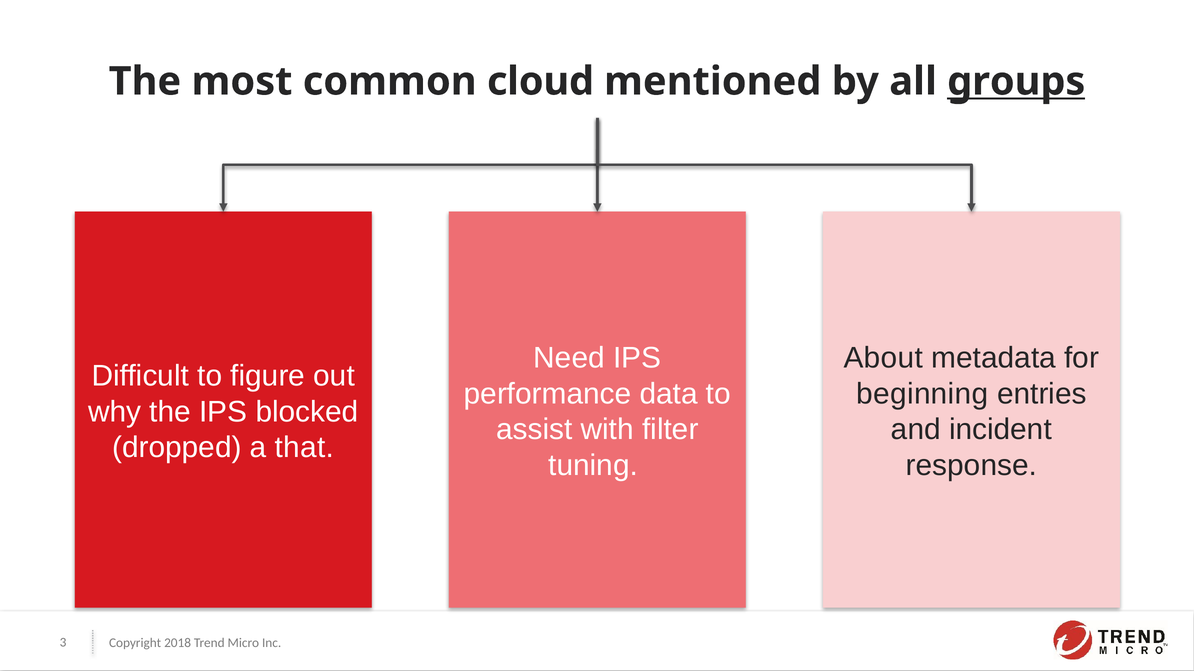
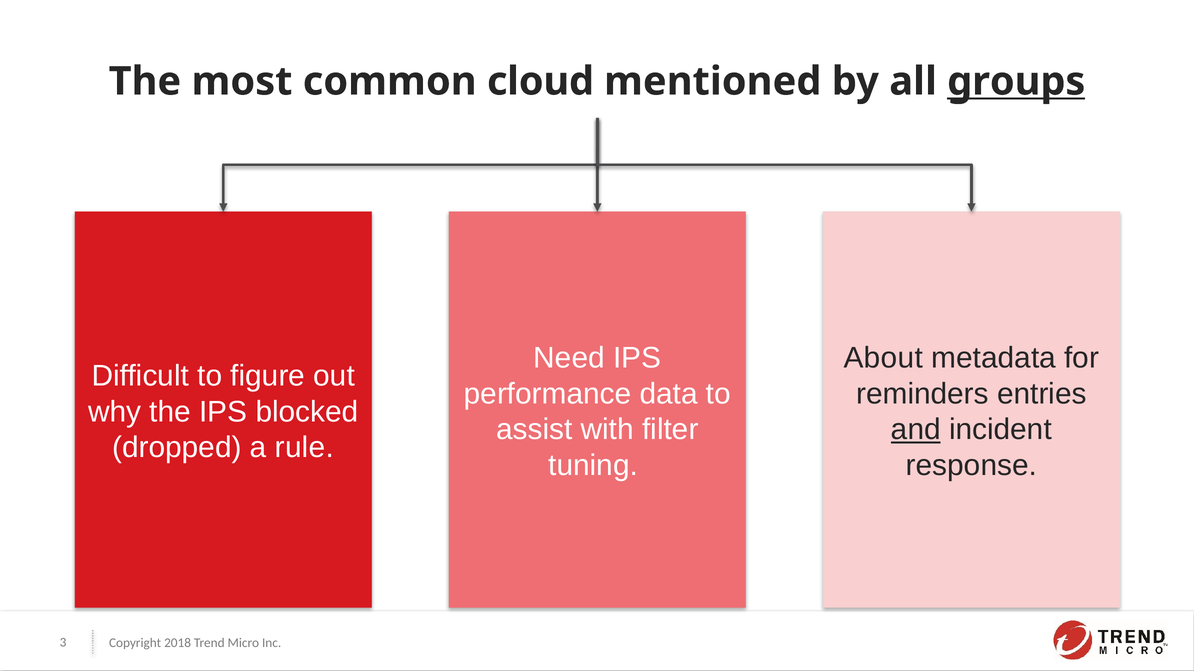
beginning: beginning -> reminders (922, 394)
and underline: none -> present (916, 430)
that: that -> rule (304, 448)
